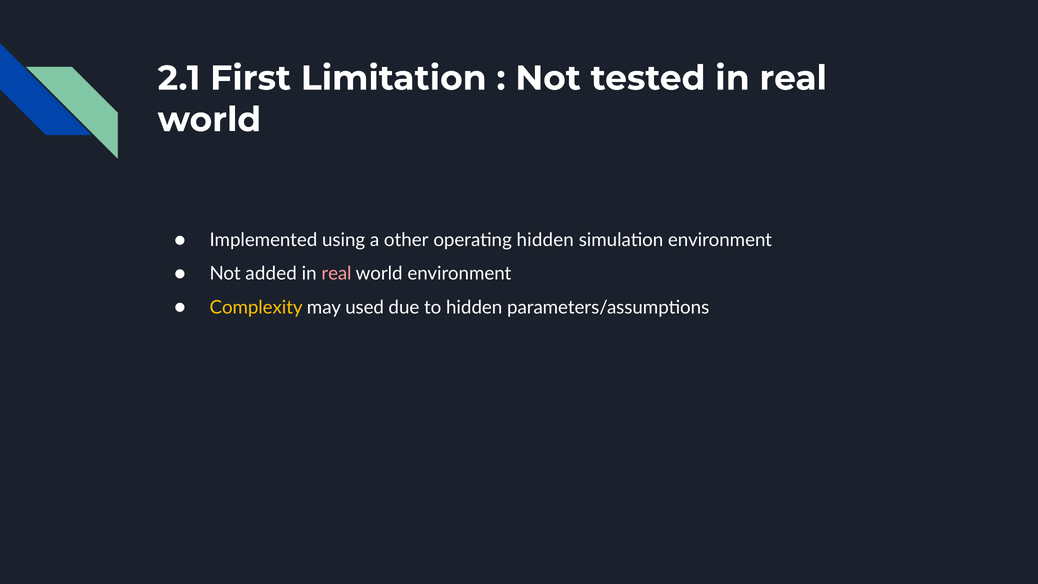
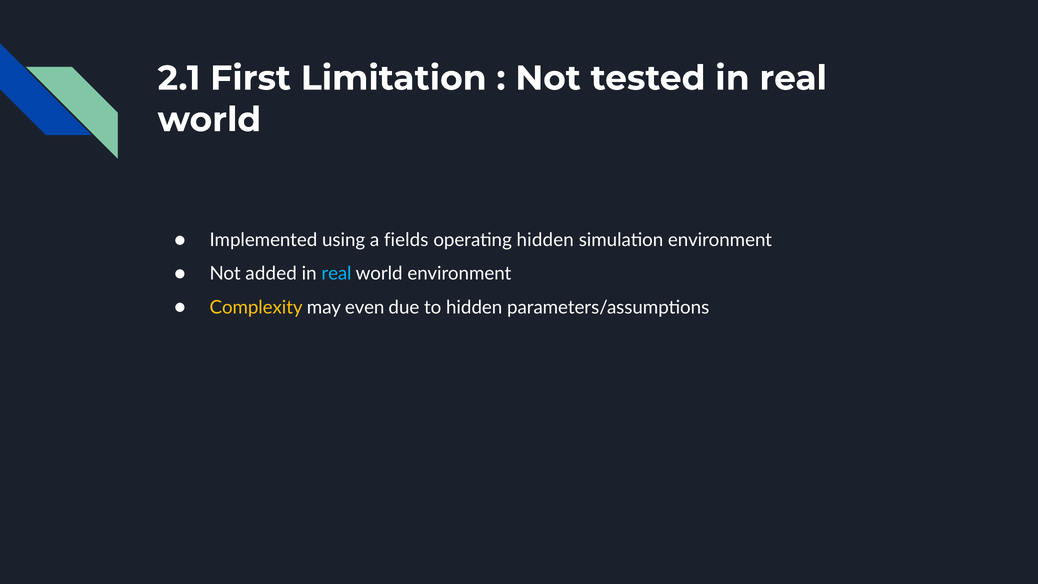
other: other -> fields (406, 240)
real colour: pink -> light blue (336, 274)
used: used -> even (365, 307)
